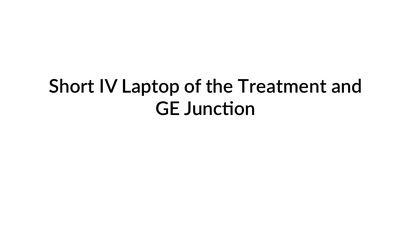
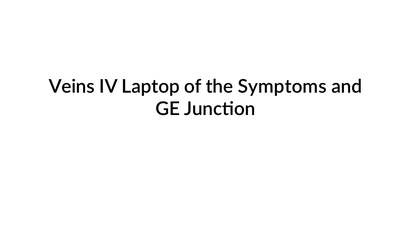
Short: Short -> Veins (72, 87)
Treatment: Treatment -> Symptoms (282, 87)
